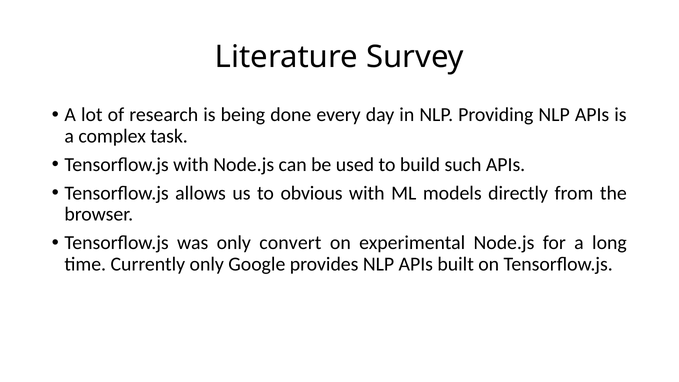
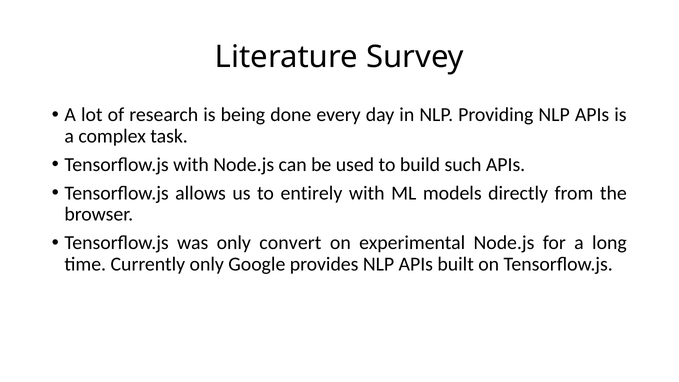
obvious: obvious -> entirely (311, 193)
